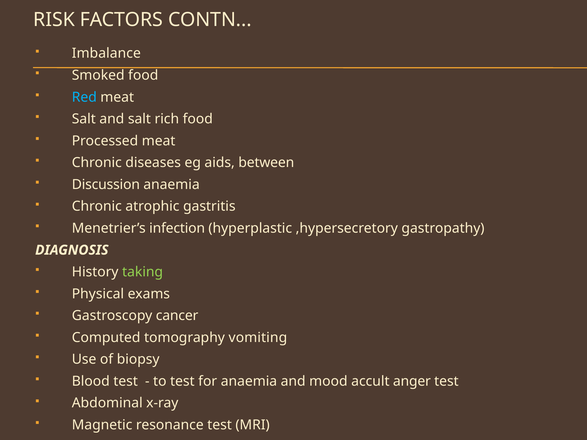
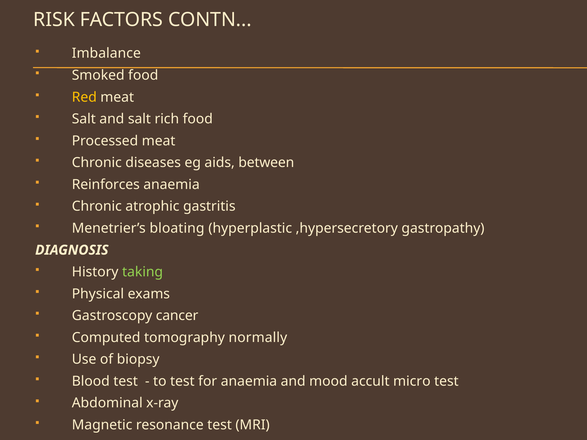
Red colour: light blue -> yellow (84, 97)
Discussion: Discussion -> Reinforces (106, 185)
infection: infection -> bloating (177, 228)
vomiting: vomiting -> normally (258, 338)
anger: anger -> micro (412, 381)
